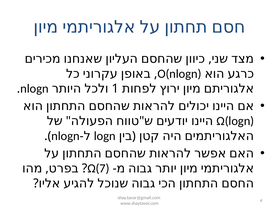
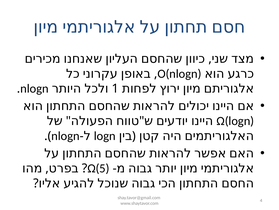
Ω(7: Ω(7 -> Ω(5 (98, 168)
